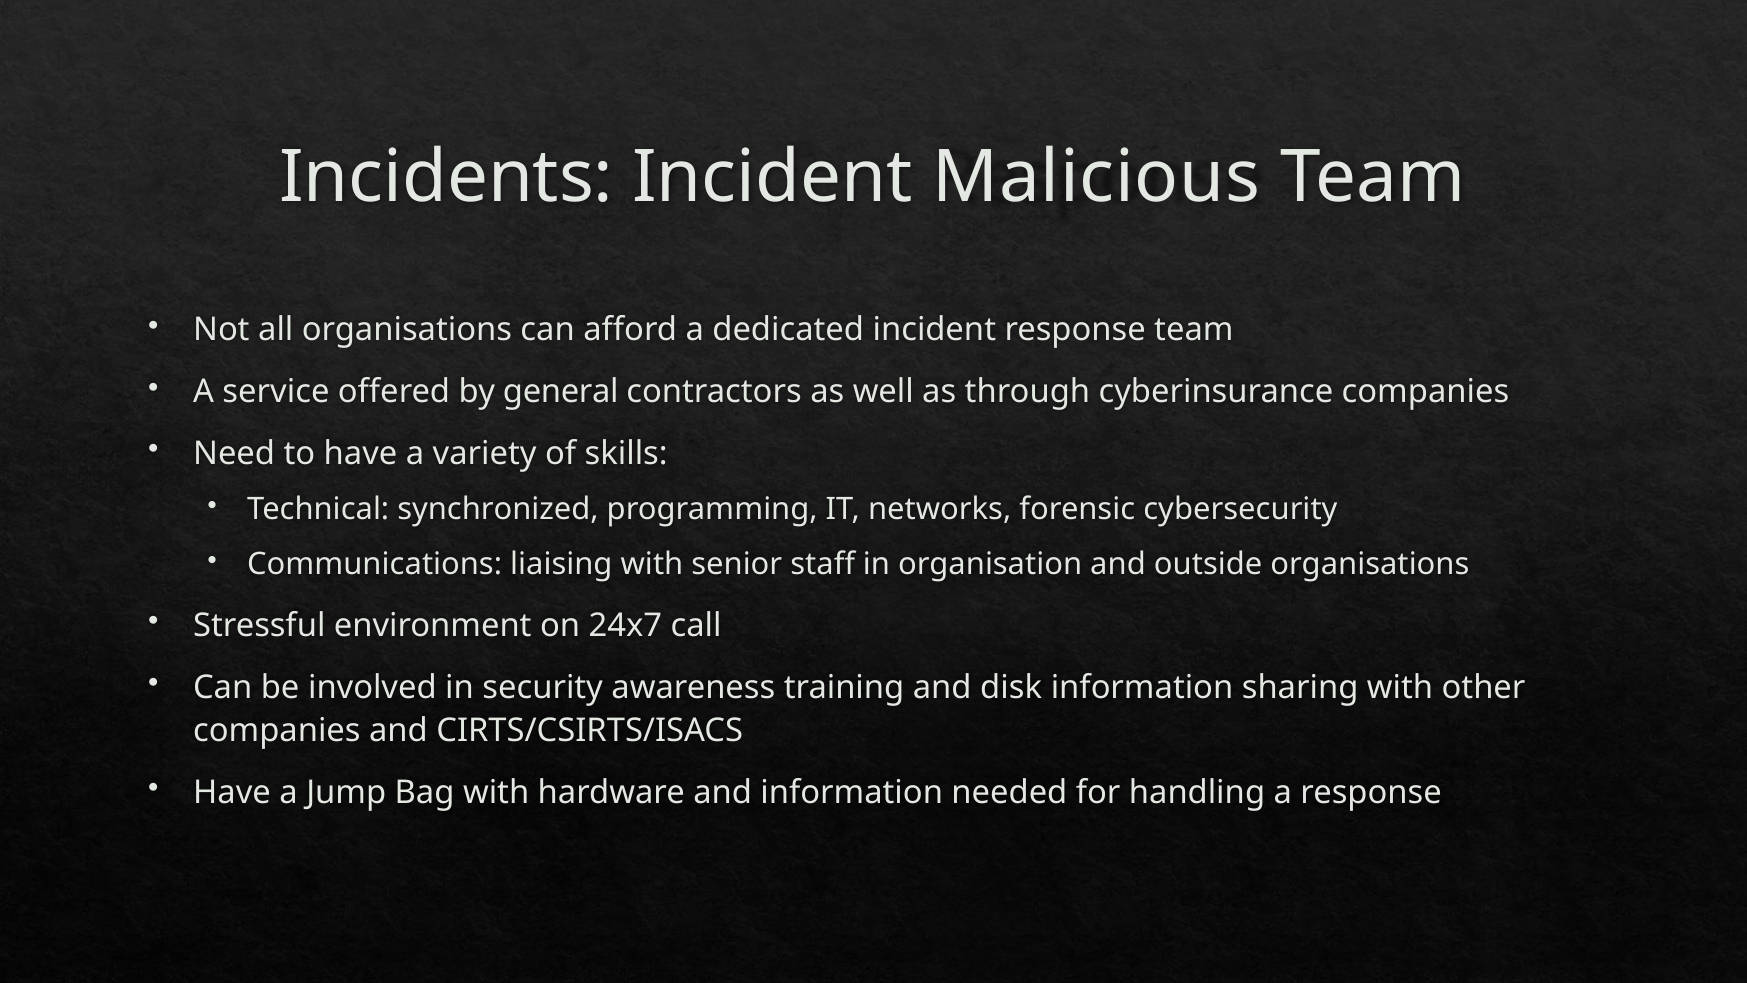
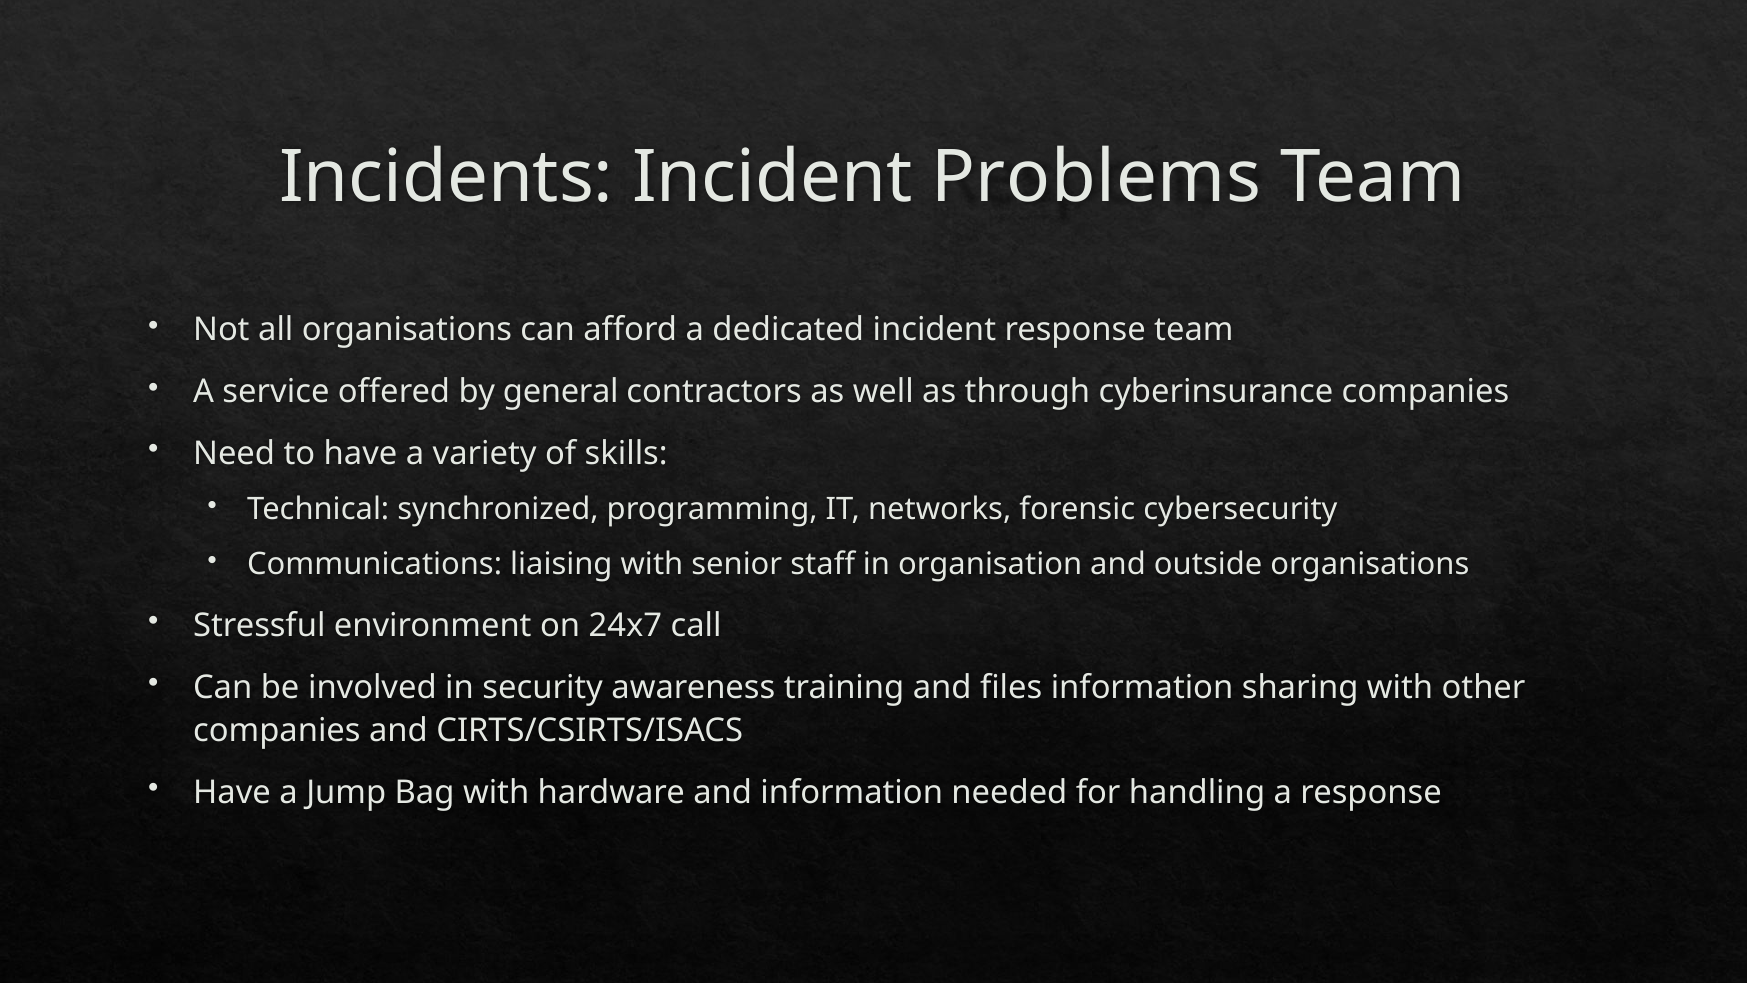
Malicious: Malicious -> Problems (1096, 177)
disk: disk -> files (1011, 687)
